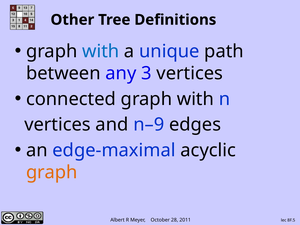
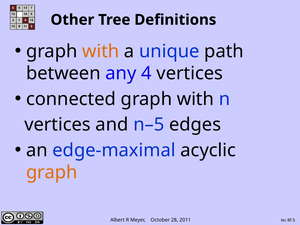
with colour: blue -> orange (101, 51)
3: 3 -> 4 (146, 73)
n–9: n–9 -> n–5 (149, 125)
